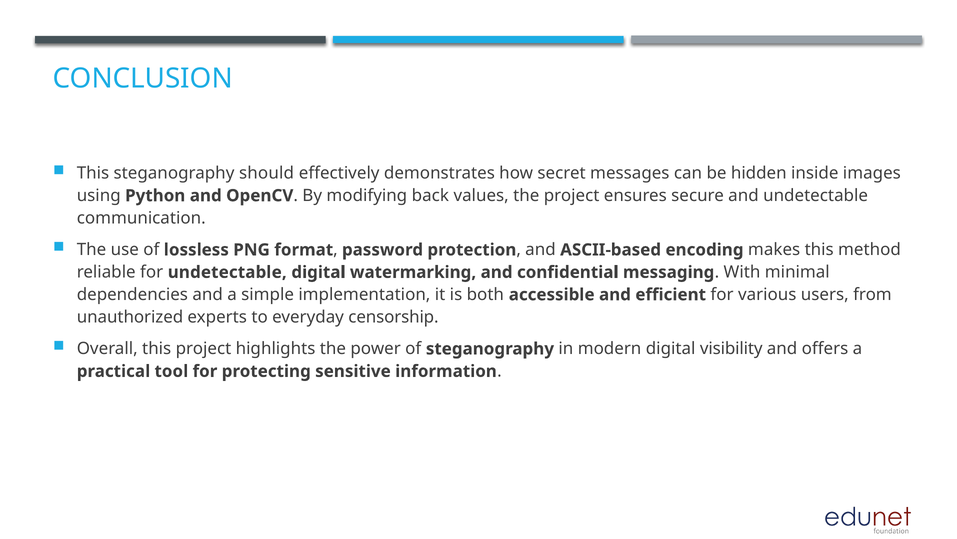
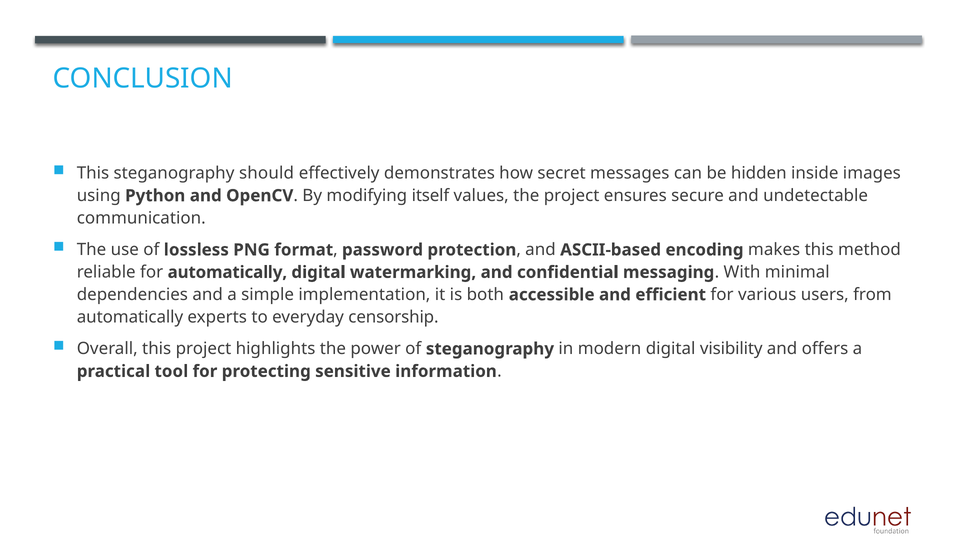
back: back -> itself (430, 195)
for undetectable: undetectable -> automatically (227, 272)
unauthorized: unauthorized -> automatically (130, 317)
